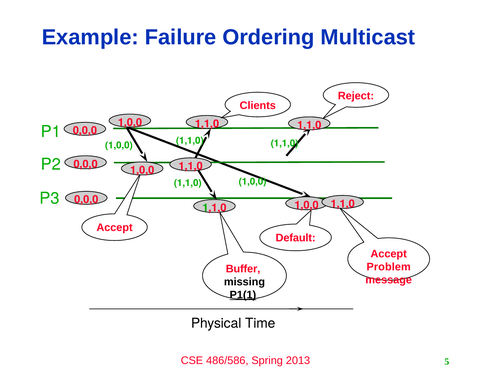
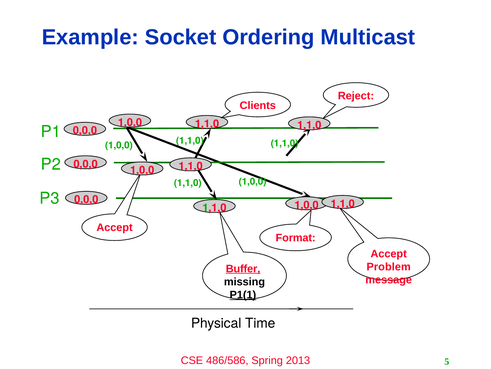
Failure: Failure -> Socket (181, 37)
Default: Default -> Format (296, 237)
Buffer underline: none -> present (243, 268)
